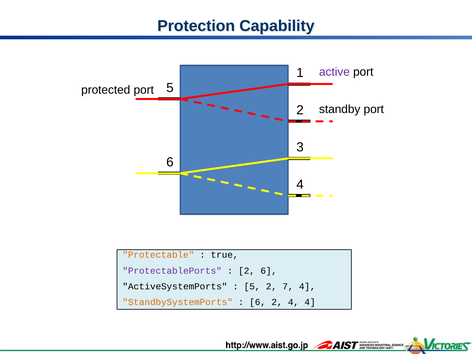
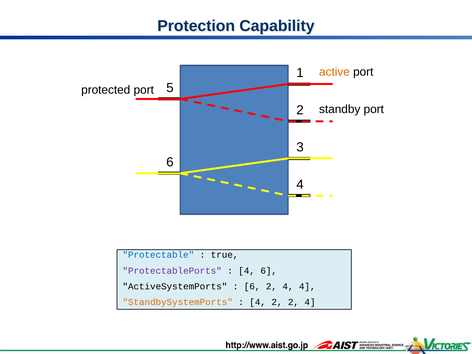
active colour: purple -> orange (334, 72)
Protectable colour: orange -> blue (158, 255)
2: 2 -> 4 (247, 271)
5: 5 -> 6 (252, 286)
7: 7 -> 4 (288, 286)
6: 6 -> 4 (258, 302)
2 4: 4 -> 2 (293, 302)
